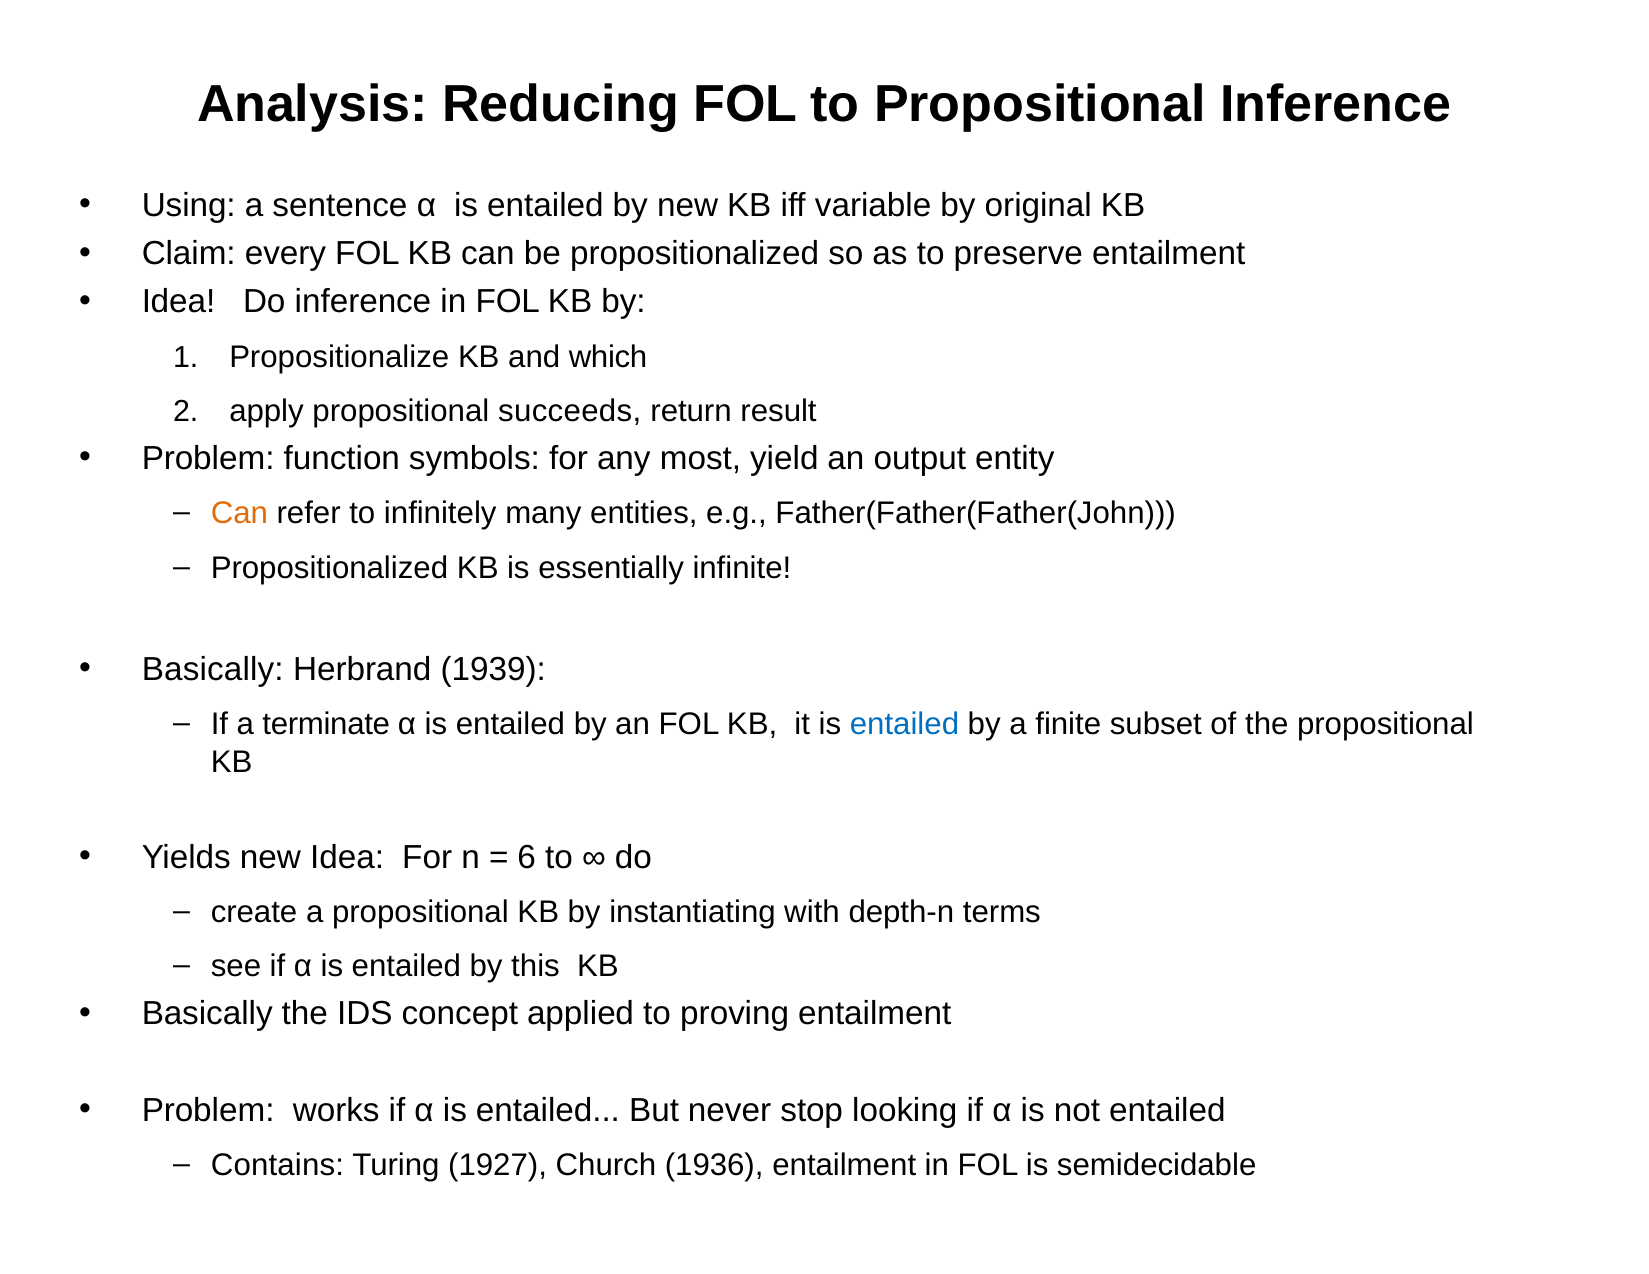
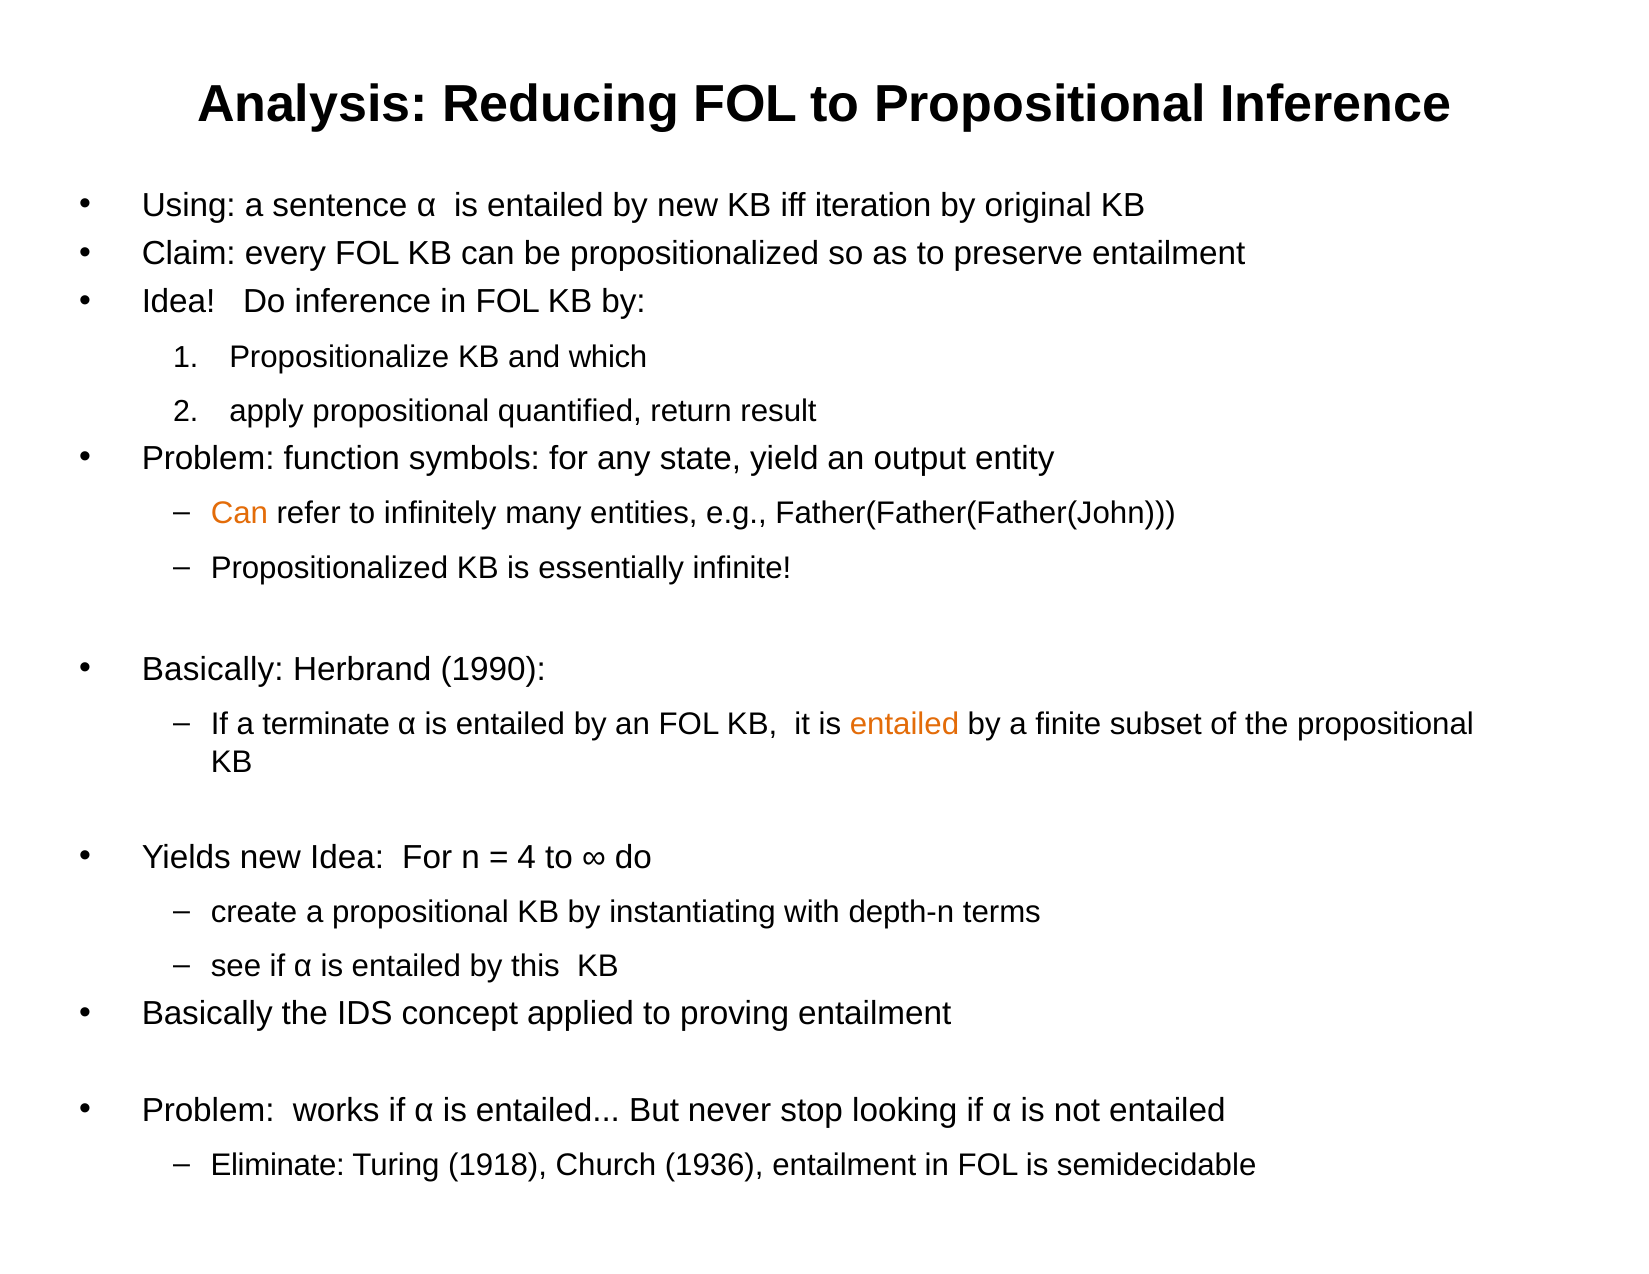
variable: variable -> iteration (873, 205)
succeeds: succeeds -> quantified (570, 411)
most: most -> state (700, 459)
1939: 1939 -> 1990 (493, 669)
entailed colour: blue -> orange (904, 724)
6: 6 -> 4 (527, 857)
Contains: Contains -> Eliminate (278, 1166)
1927: 1927 -> 1918 (498, 1166)
